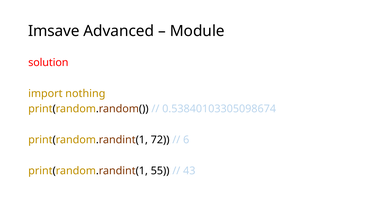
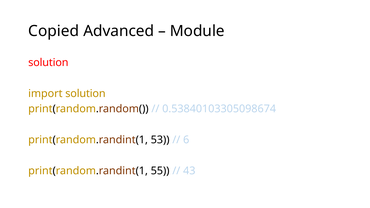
Imsave: Imsave -> Copied (54, 31)
import nothing: nothing -> solution (85, 94)
72: 72 -> 53 (160, 140)
